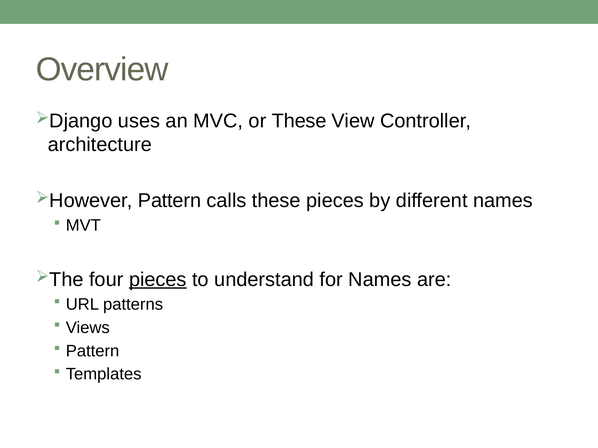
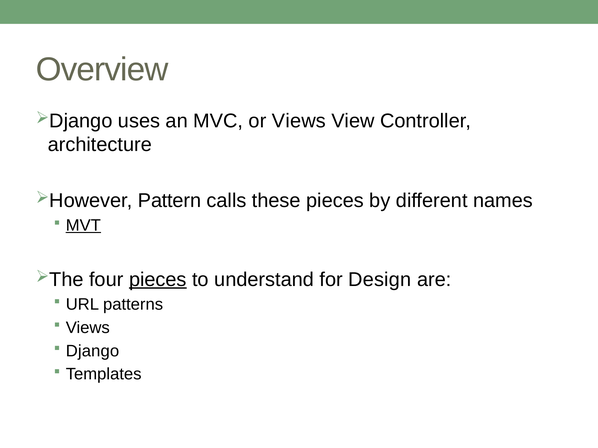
or These: These -> Views (299, 121)
MVT underline: none -> present (83, 226)
for Names: Names -> Design (380, 280)
Pattern: Pattern -> Django (92, 351)
